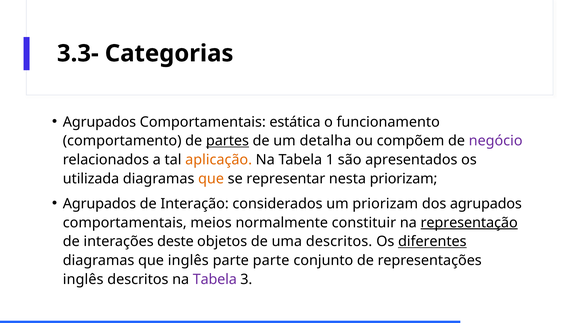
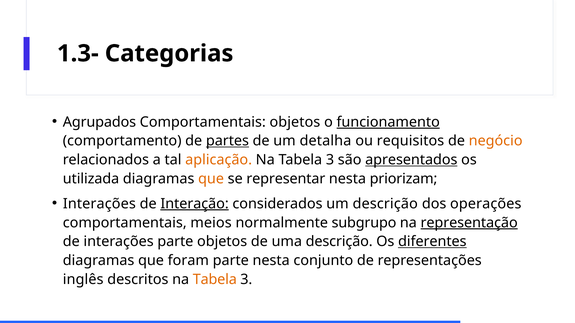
3.3-: 3.3- -> 1.3- (78, 54)
Comportamentais estática: estática -> objetos (295, 122)
funcionamento underline: none -> present (388, 122)
compõem: compõem -> requisitos (410, 141)
negócio colour: purple -> orange (496, 141)
1: 1 -> 3 (330, 160)
apresentados underline: none -> present (411, 160)
Agrupados: Agrupados -> Interações (99, 204)
Interação underline: none -> present (195, 204)
um priorizam: priorizam -> descrição (385, 204)
dos agrupados: agrupados -> operações (486, 204)
constituir: constituir -> subgrupo (364, 223)
interações deste: deste -> parte (175, 242)
uma descritos: descritos -> descrição (339, 242)
que inglês: inglês -> foram (188, 261)
parte parte: parte -> nesta (271, 261)
Tabela colour: purple -> orange (215, 280)
